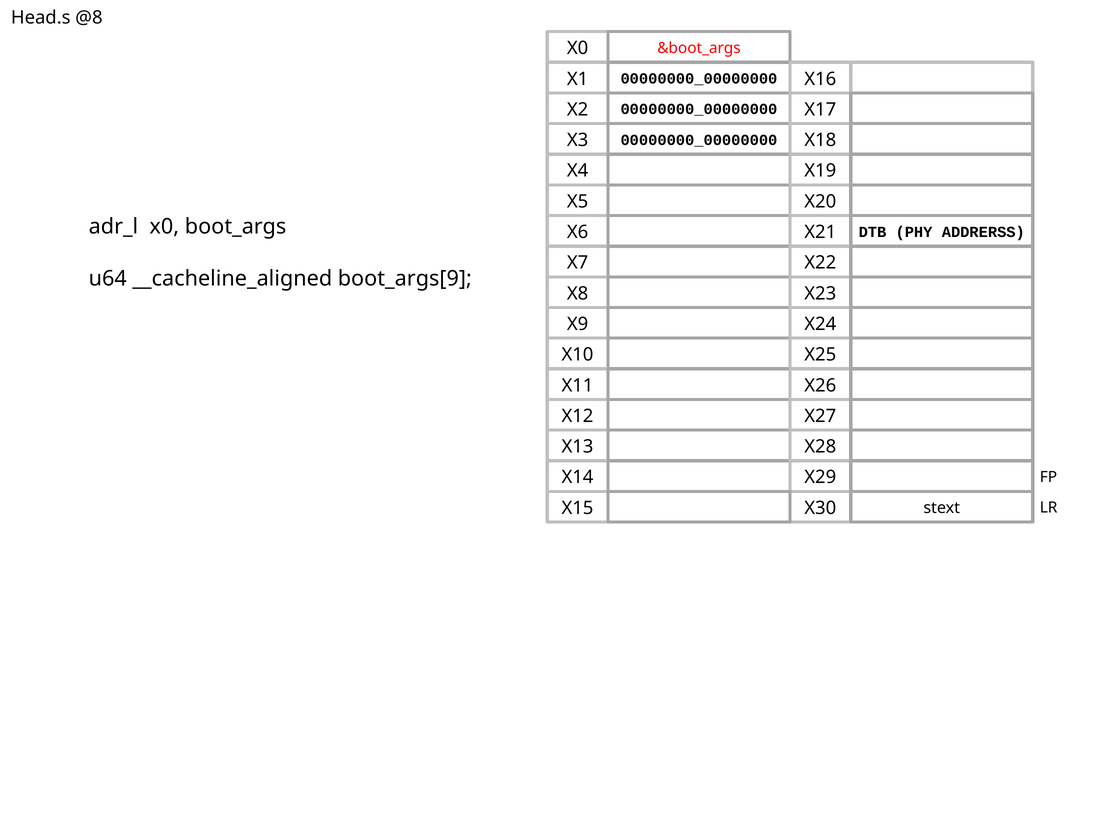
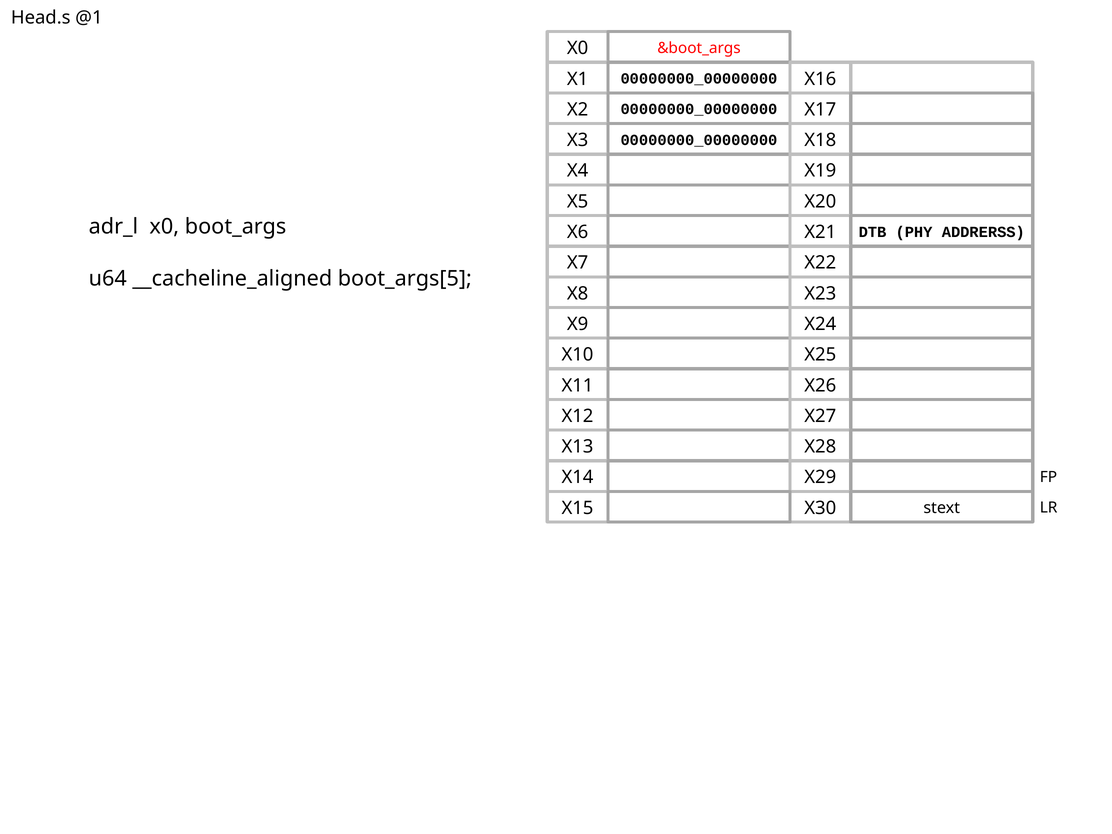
@8: @8 -> @1 (89, 17)
boot_args[9: boot_args[9 -> boot_args[5 (405, 279)
